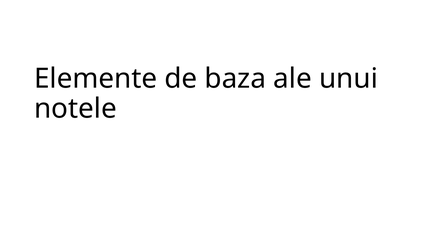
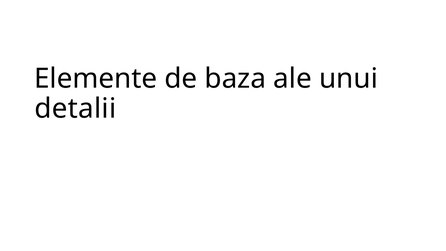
notele: notele -> detalii (75, 109)
